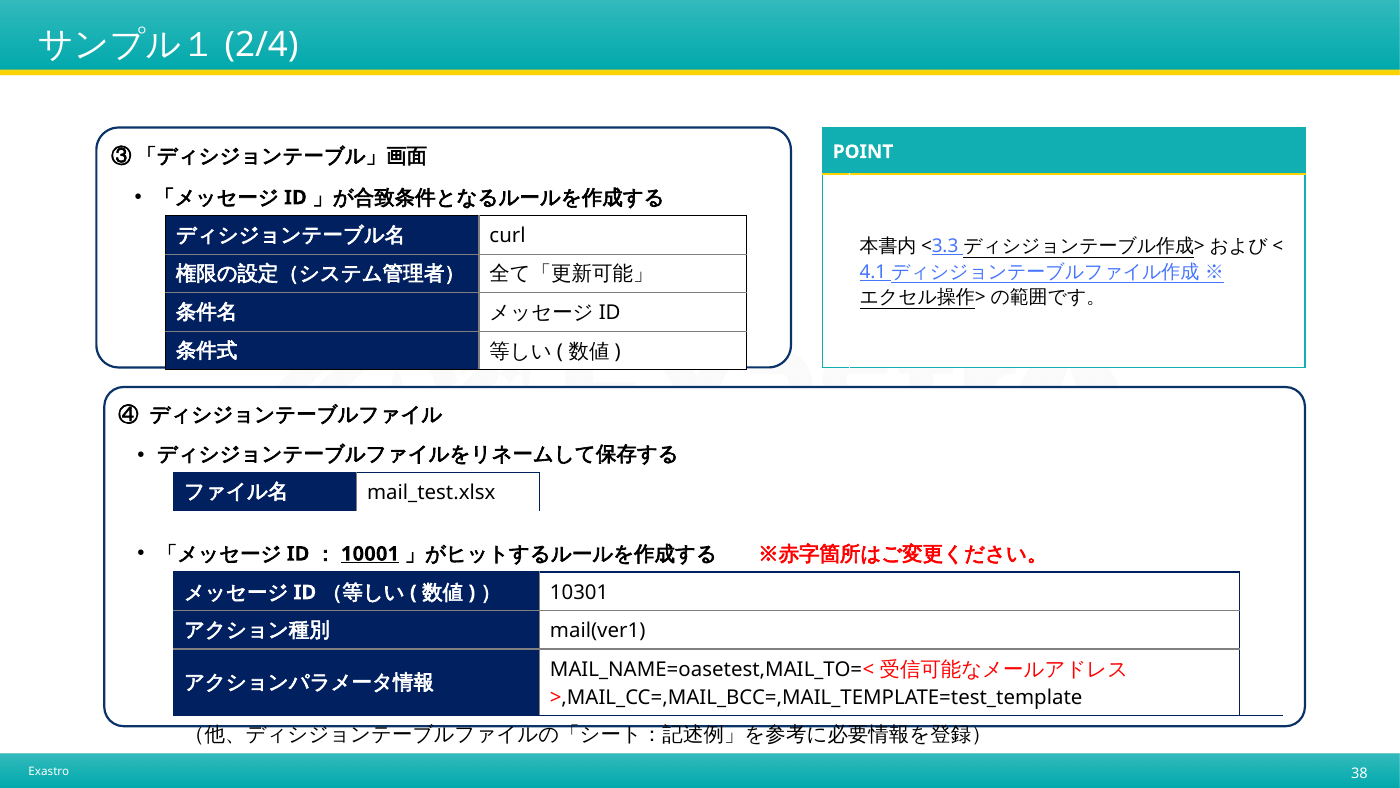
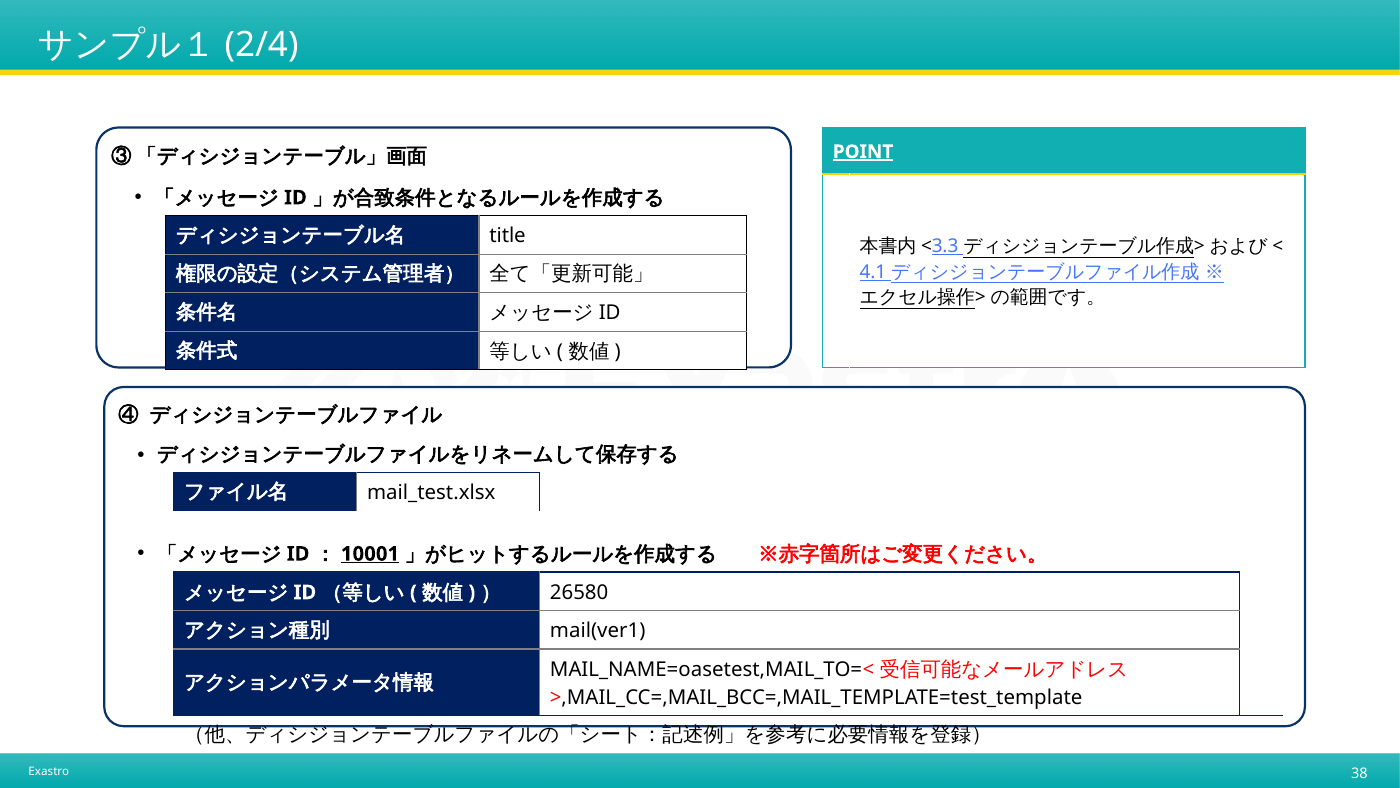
POINT underline: none -> present (863, 152)
curl: curl -> title (508, 236)
10301: 10301 -> 26580 (579, 592)
